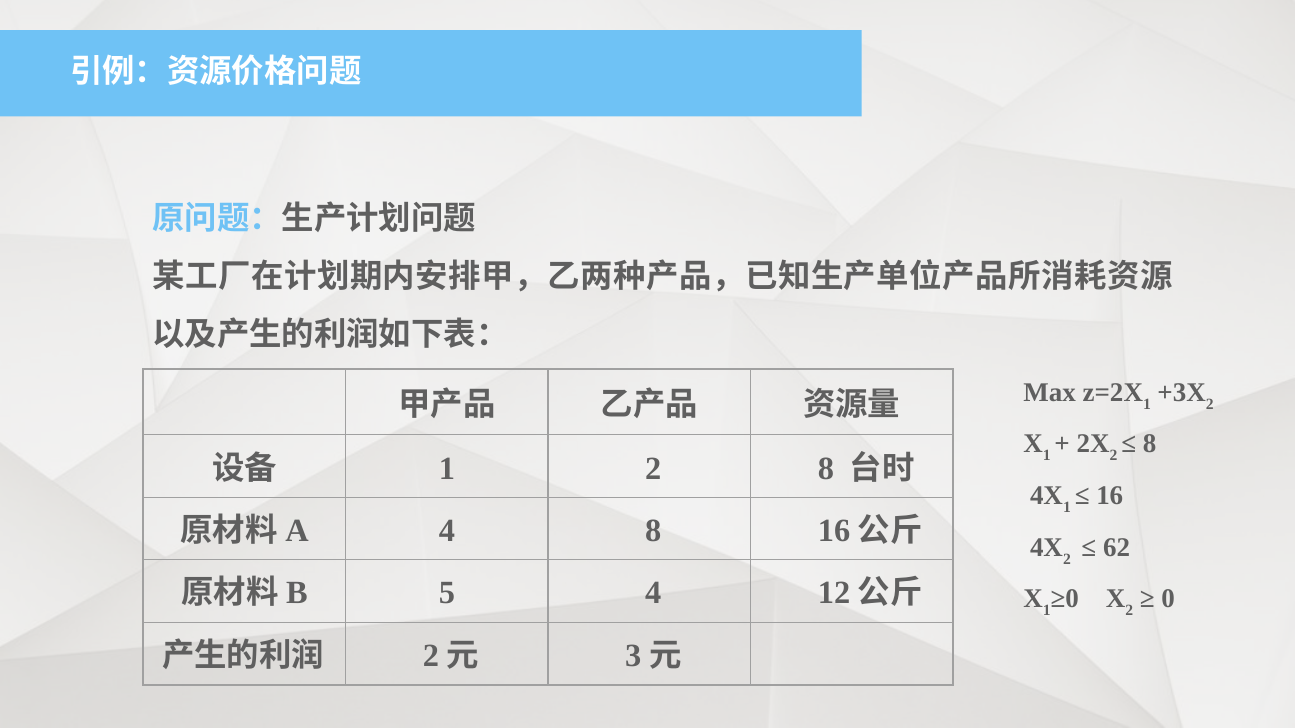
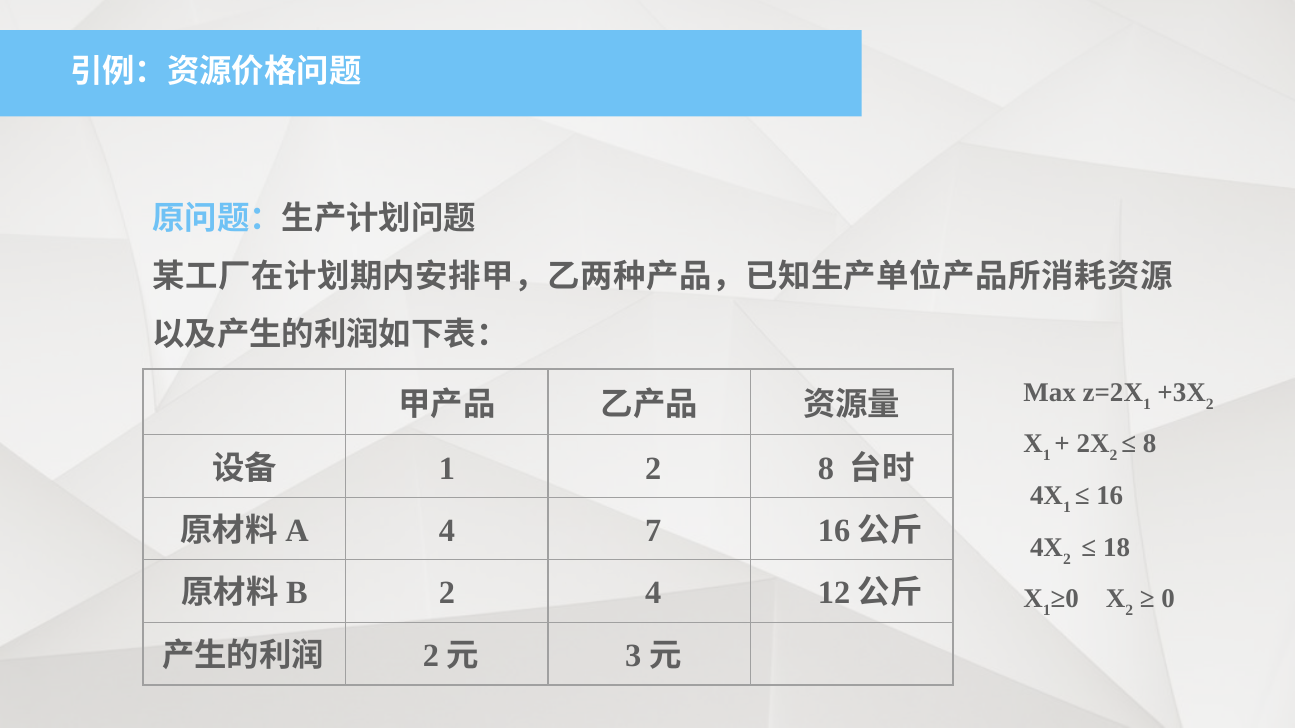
4 8: 8 -> 7 (653, 531)
62: 62 -> 18 (1117, 547)
5: 5 -> 2 (447, 594)
